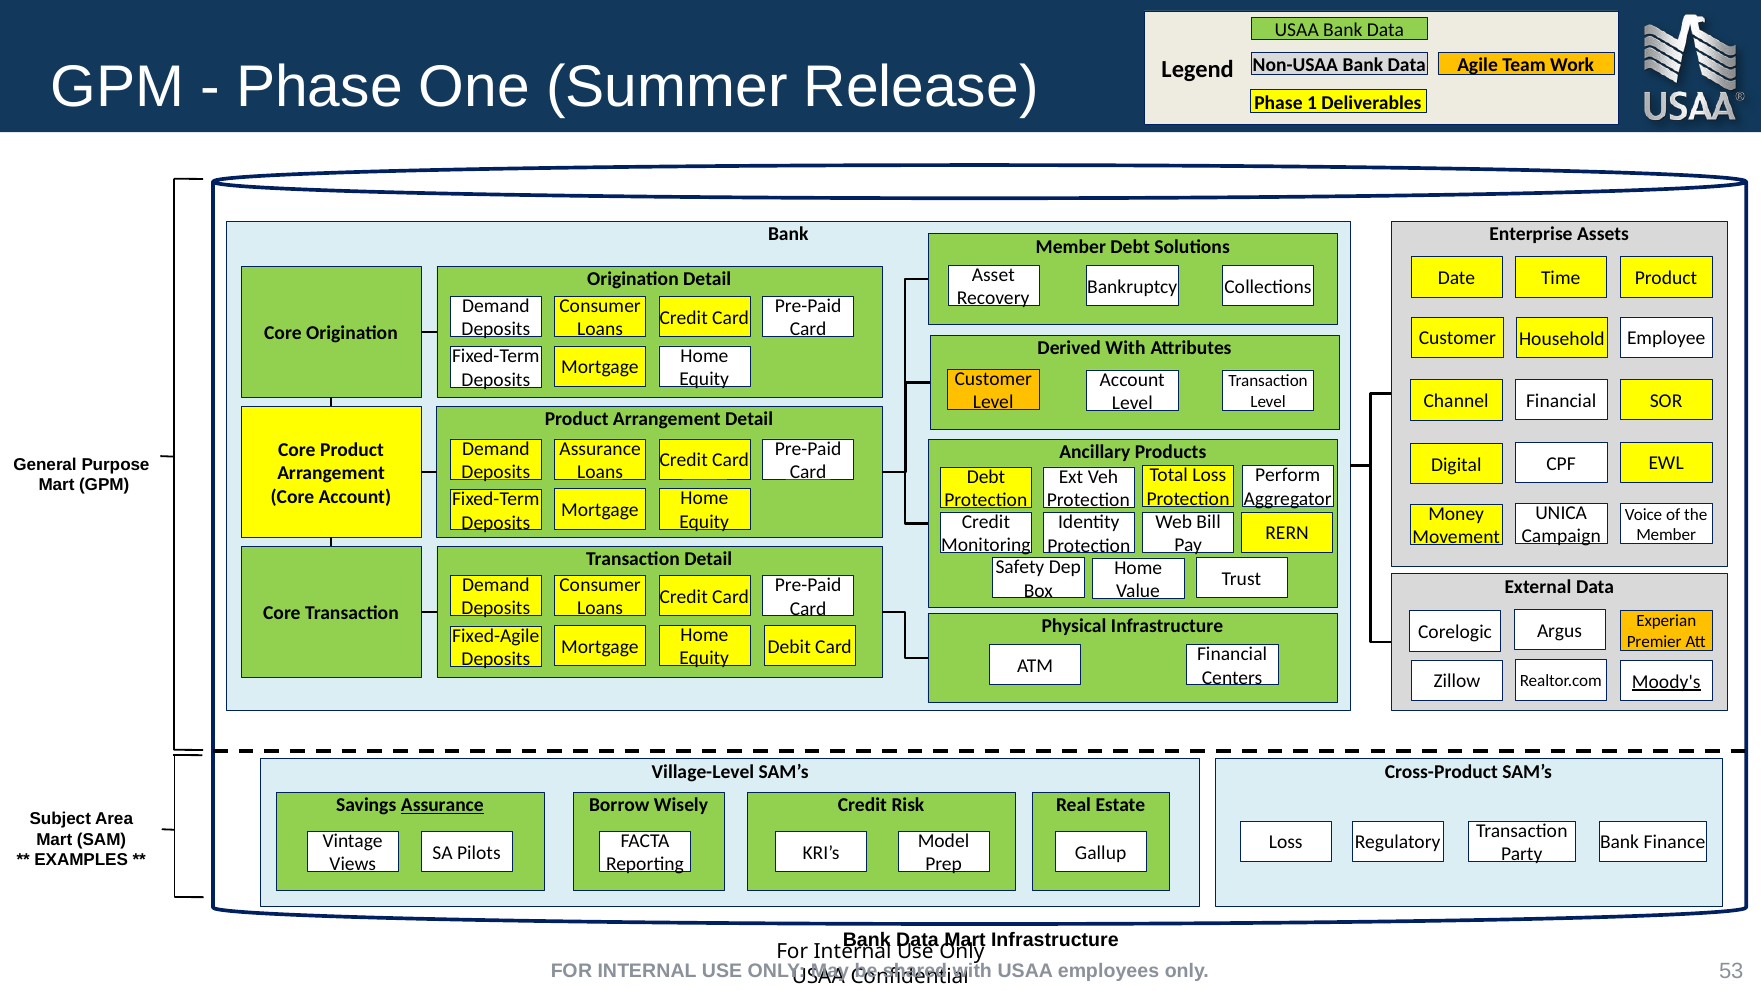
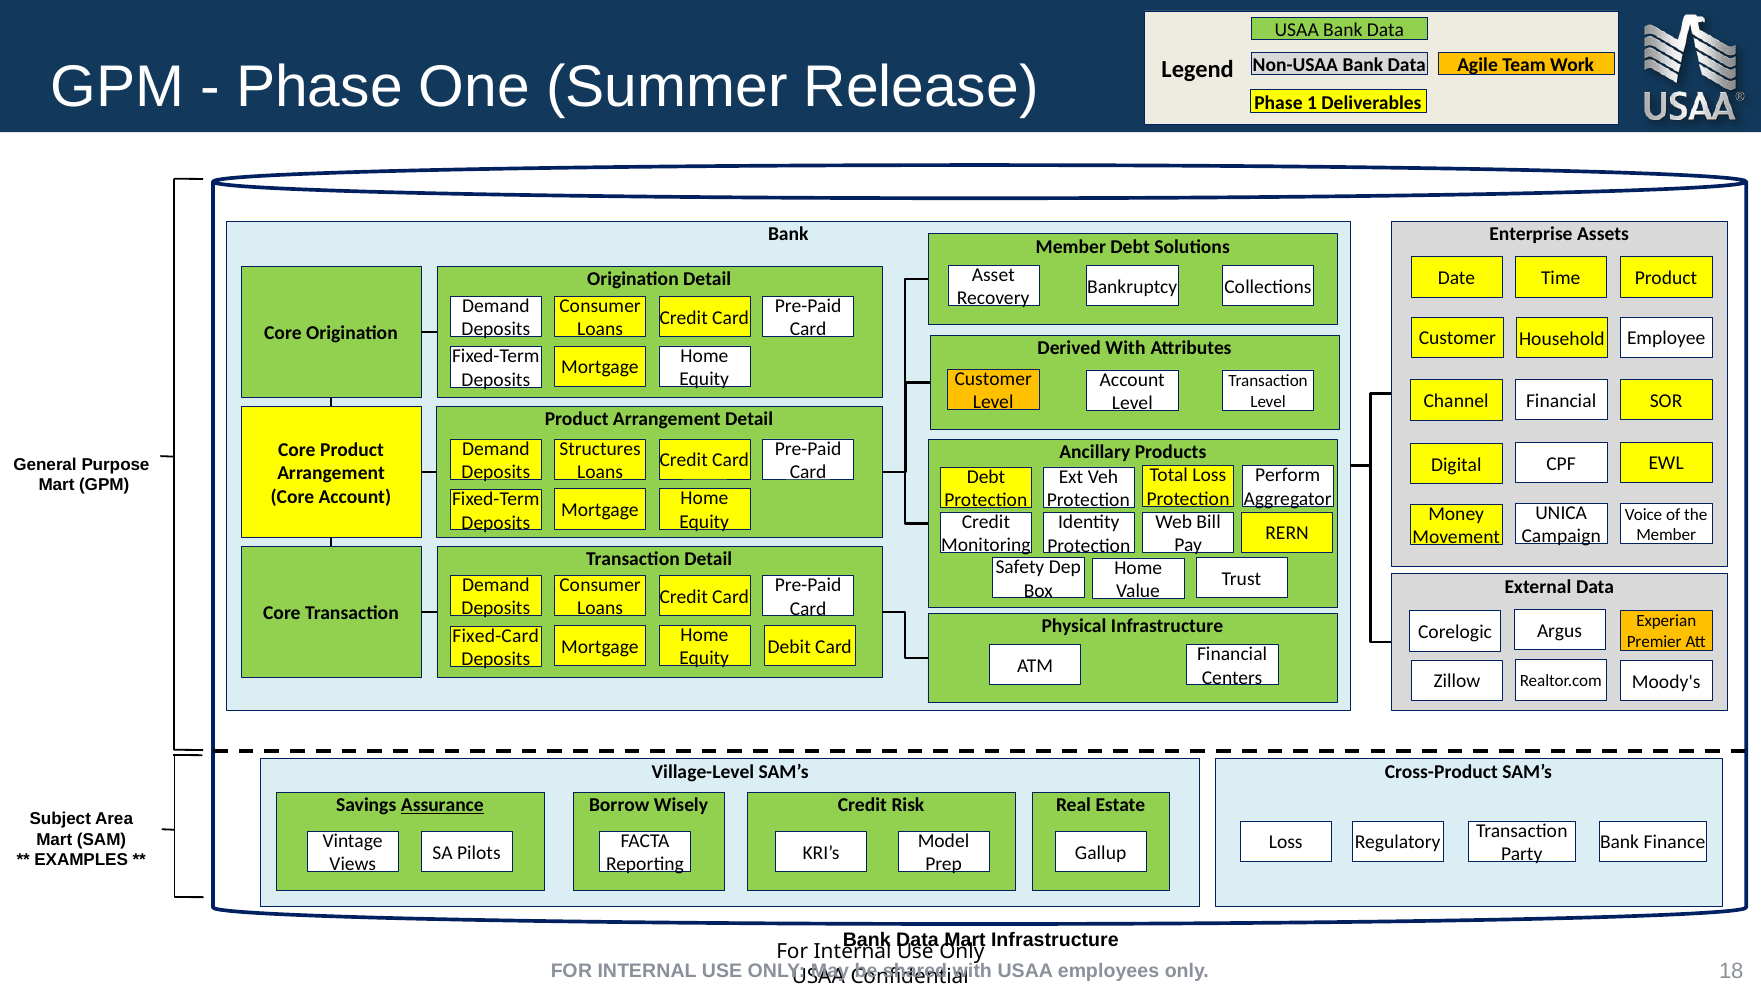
Assurance: Assurance -> Structures (600, 448)
Fixed-Agile: Fixed-Agile -> Fixed-Card (496, 635)
Moody's underline: present -> none (1666, 681)
53: 53 -> 18 (1731, 971)
